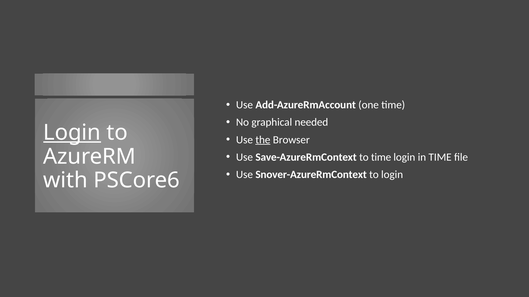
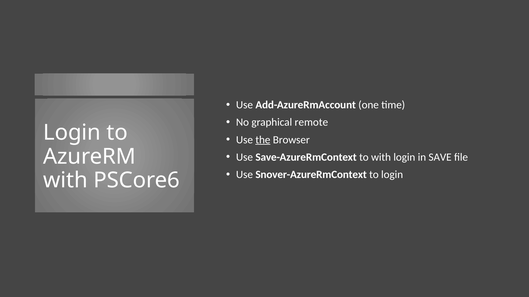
needed: needed -> remote (311, 123)
Login underline: present -> none (72, 133)
to time: time -> with (381, 157)
in TIME: TIME -> SAVE (440, 157)
